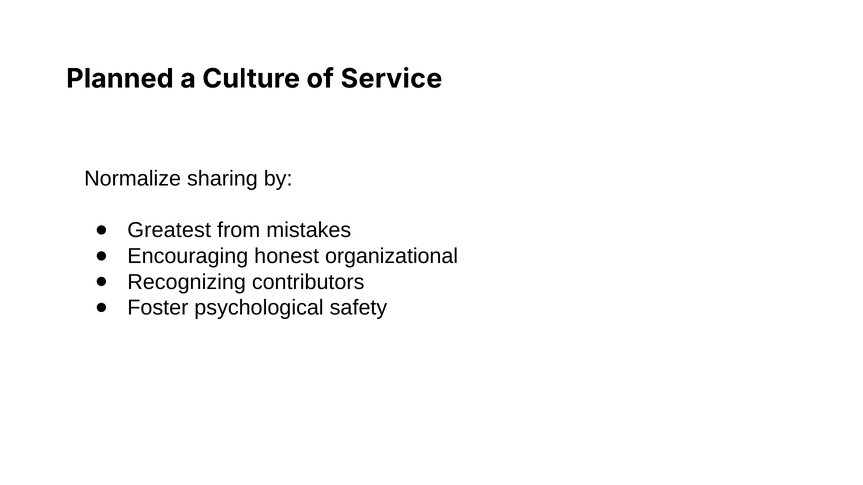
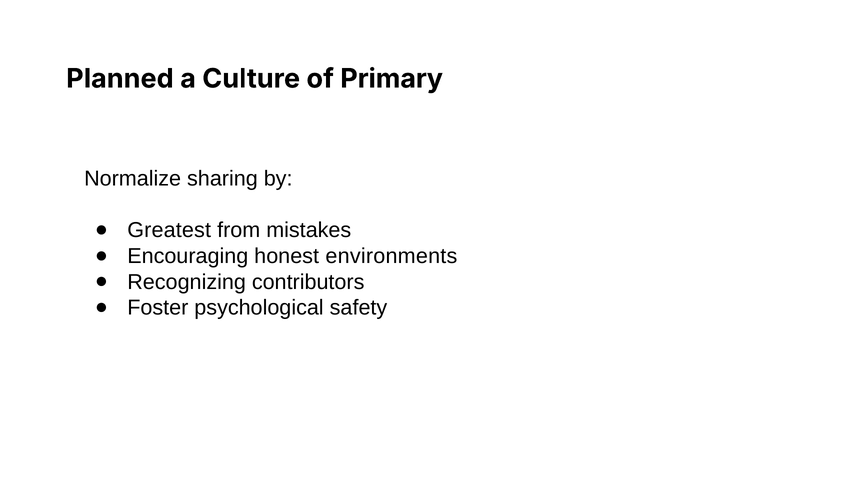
Service: Service -> Primary (392, 79)
organizational: organizational -> environments (391, 256)
